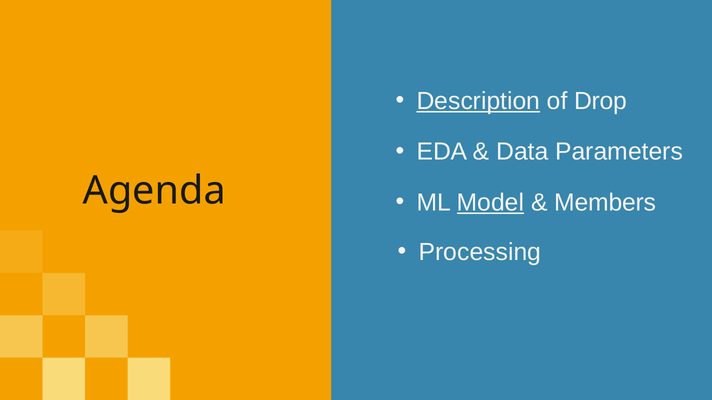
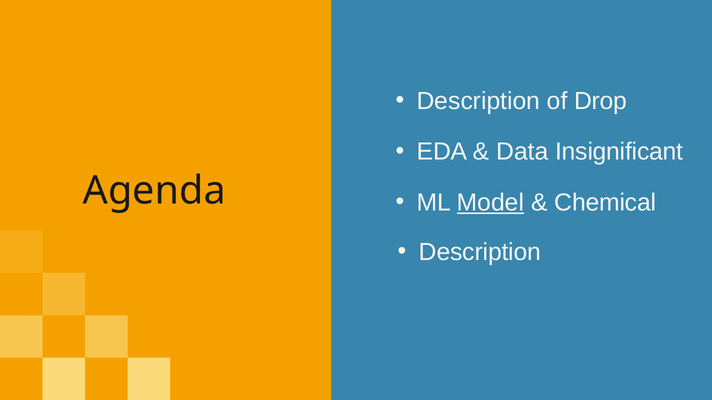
Description underline: present -> none (478, 101)
Parameters: Parameters -> Insignificant (619, 152)
Members: Members -> Chemical (605, 203)
Processing: Processing -> Description (480, 252)
